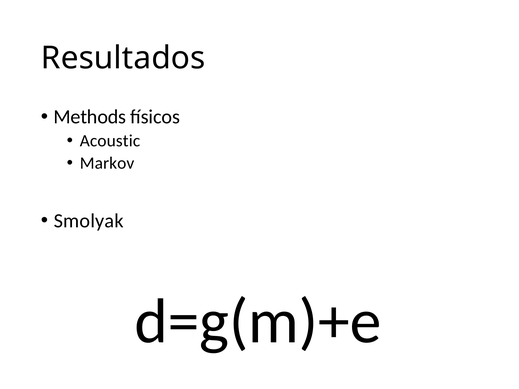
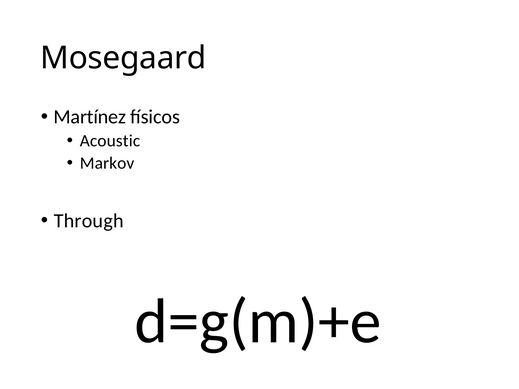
Resultados: Resultados -> Mosegaard (123, 58)
Methods: Methods -> Martínez (90, 117)
Smolyak: Smolyak -> Through (89, 221)
